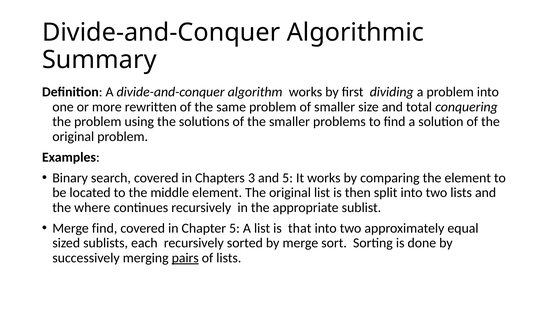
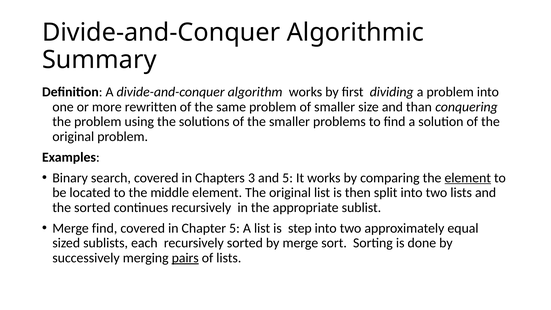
total: total -> than (419, 107)
element underline: none -> present (468, 178)
the where: where -> sorted (92, 208)
that: that -> step (300, 228)
